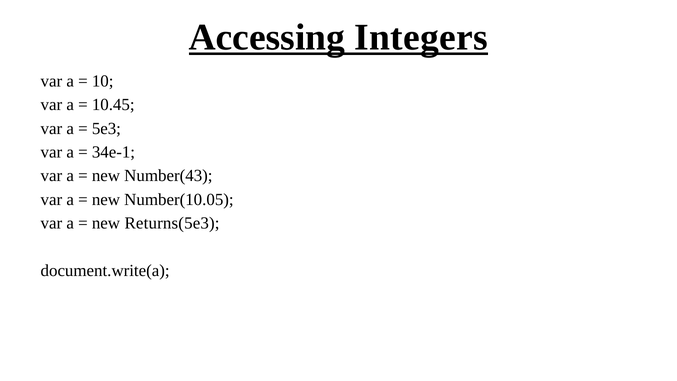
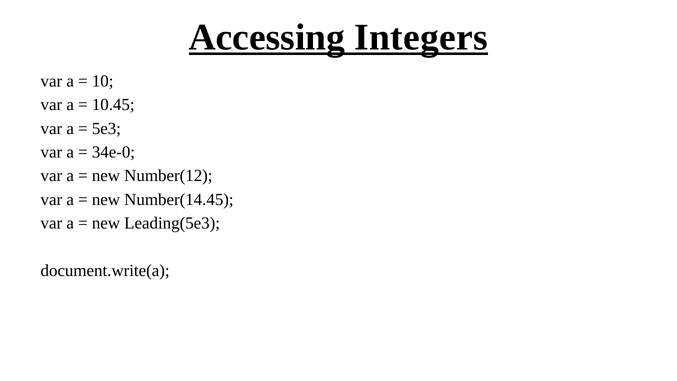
34e-1: 34e-1 -> 34e-0 (113, 152)
Number(43: Number(43 -> Number(12 (168, 176)
Number(10.05: Number(10.05 -> Number(14.45 (179, 199)
Returns(5e3: Returns(5e3 -> Leading(5e3 (172, 223)
